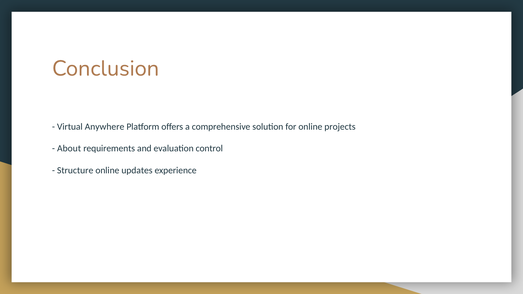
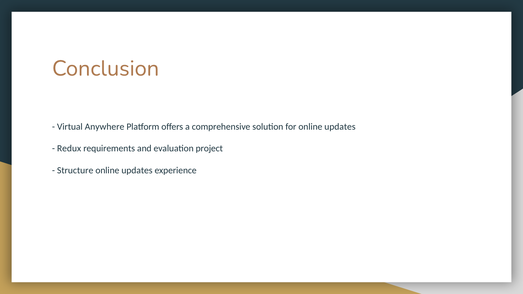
for online projects: projects -> updates (340, 127)
About: About -> Redux (69, 149)
control: control -> project (209, 149)
